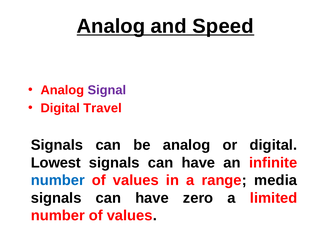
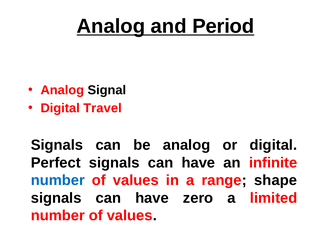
Speed: Speed -> Period (223, 26)
Signal colour: purple -> black (107, 90)
Lowest: Lowest -> Perfect (56, 163)
media: media -> shape (276, 181)
